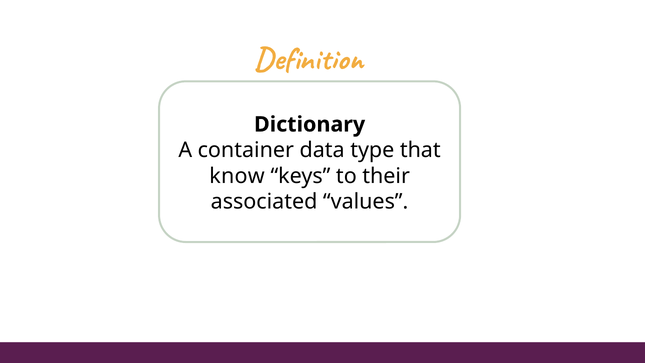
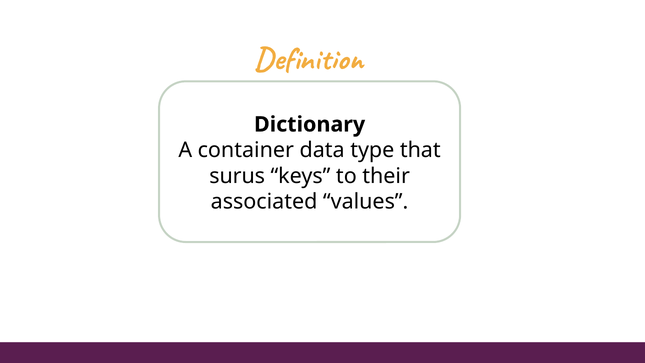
know: know -> surus (237, 176)
